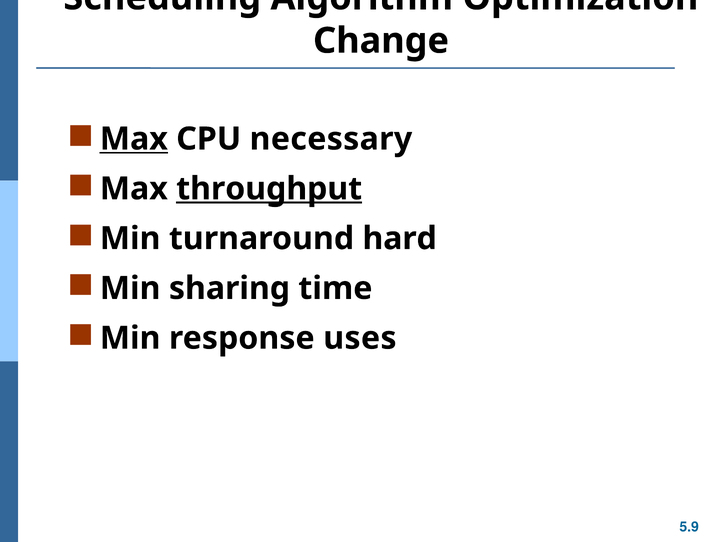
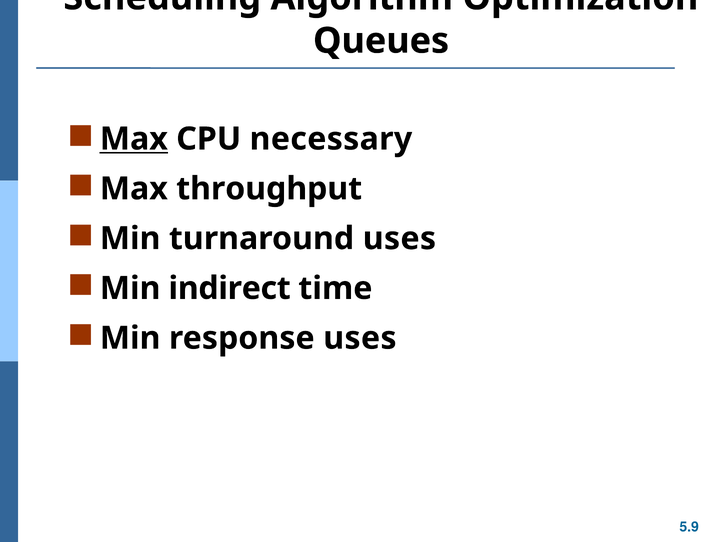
Change: Change -> Queues (381, 41)
throughput underline: present -> none (269, 189)
turnaround hard: hard -> uses (399, 239)
sharing: sharing -> indirect (230, 288)
